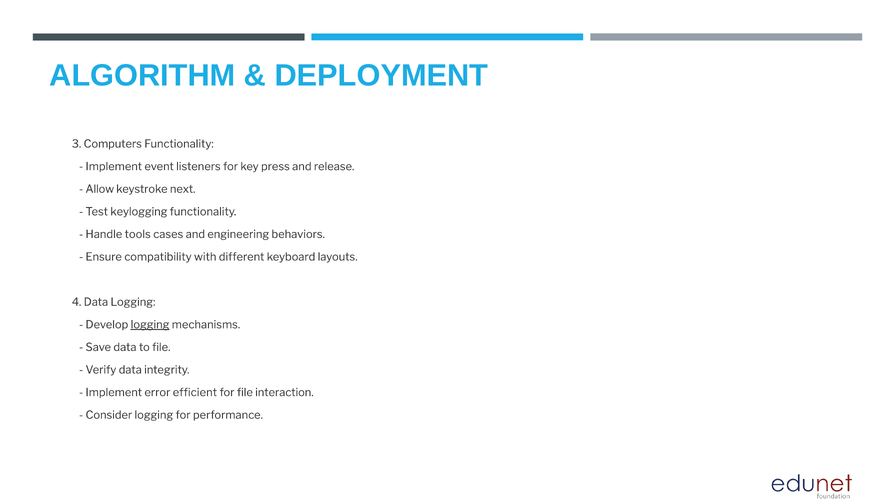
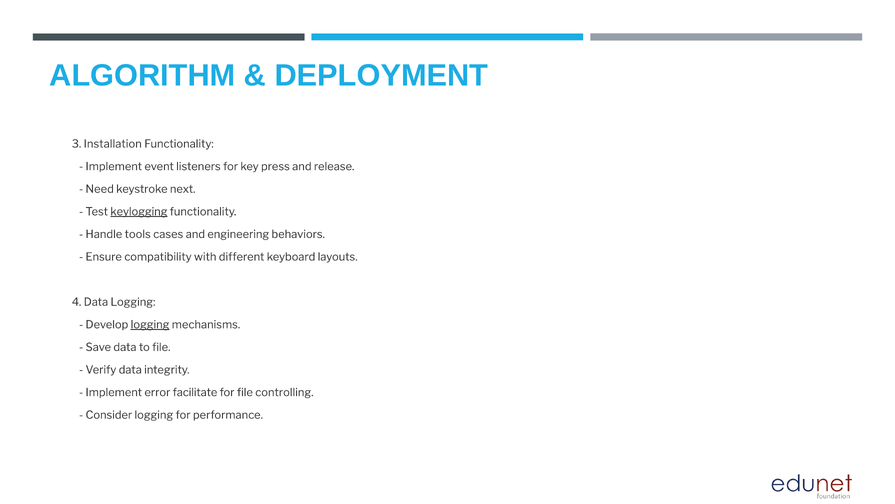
Computers: Computers -> Installation (113, 144)
Allow: Allow -> Need (100, 189)
keylogging underline: none -> present (139, 211)
efficient: efficient -> facilitate (195, 392)
interaction: interaction -> controlling (284, 392)
